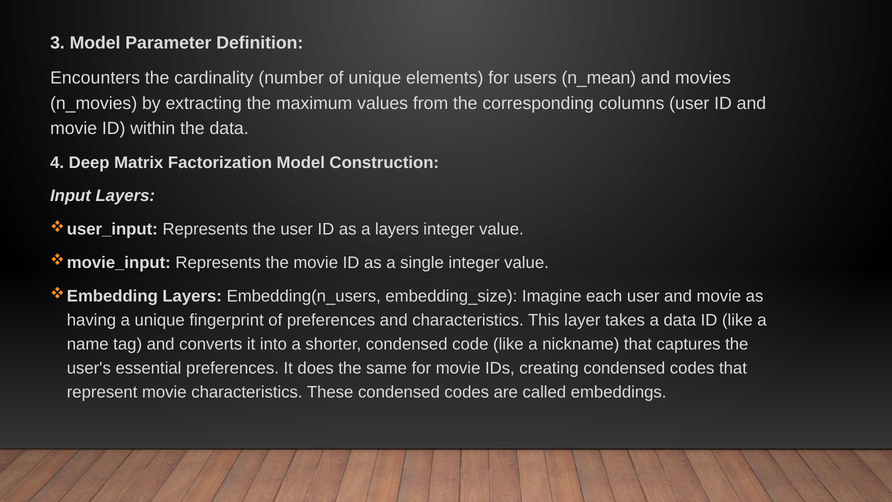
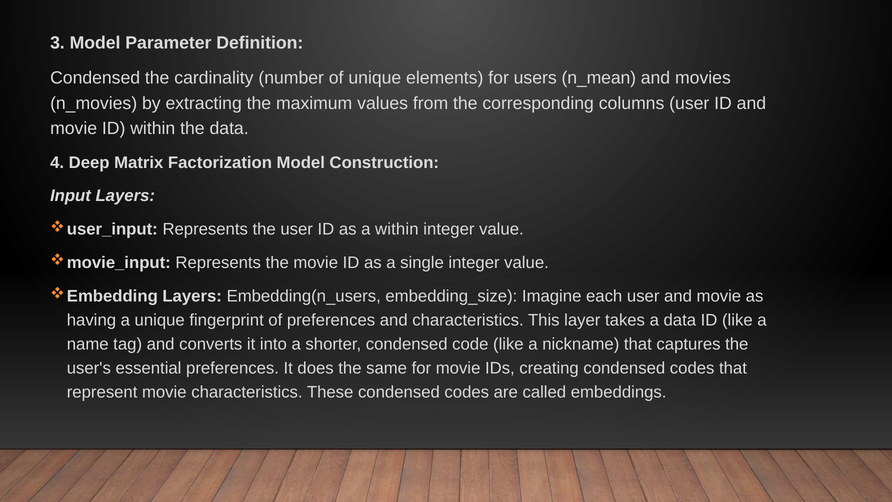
Encounters: Encounters -> Condensed (95, 78)
a layers: layers -> within (397, 229)
